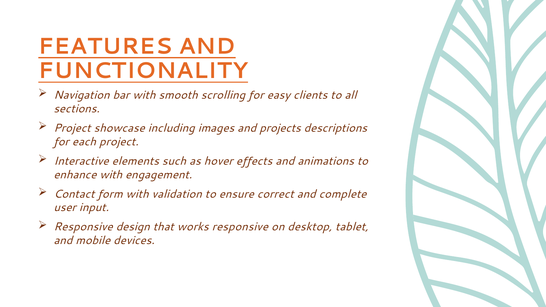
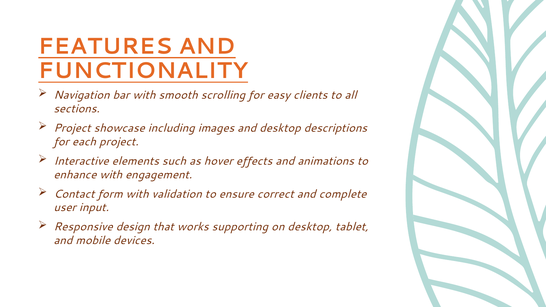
and projects: projects -> desktop (280, 128)
works responsive: responsive -> supporting (240, 227)
